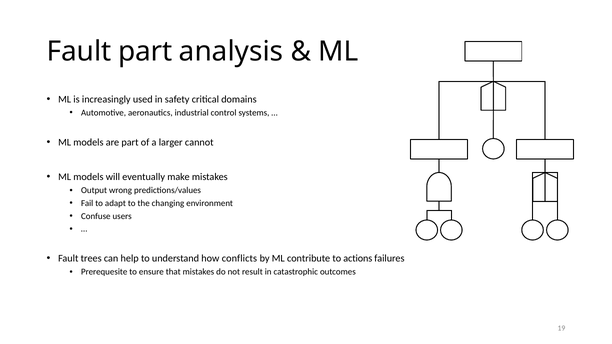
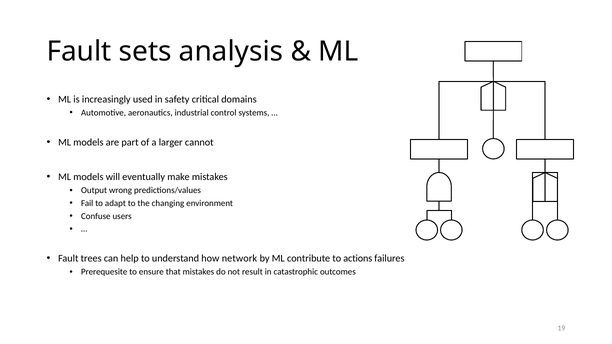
Fault part: part -> sets (145, 51)
conflicts: conflicts -> network (239, 259)
